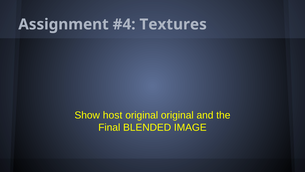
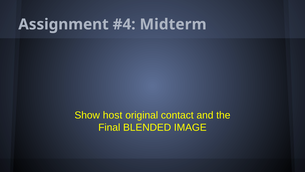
Textures: Textures -> Midterm (173, 24)
original original: original -> contact (177, 115)
